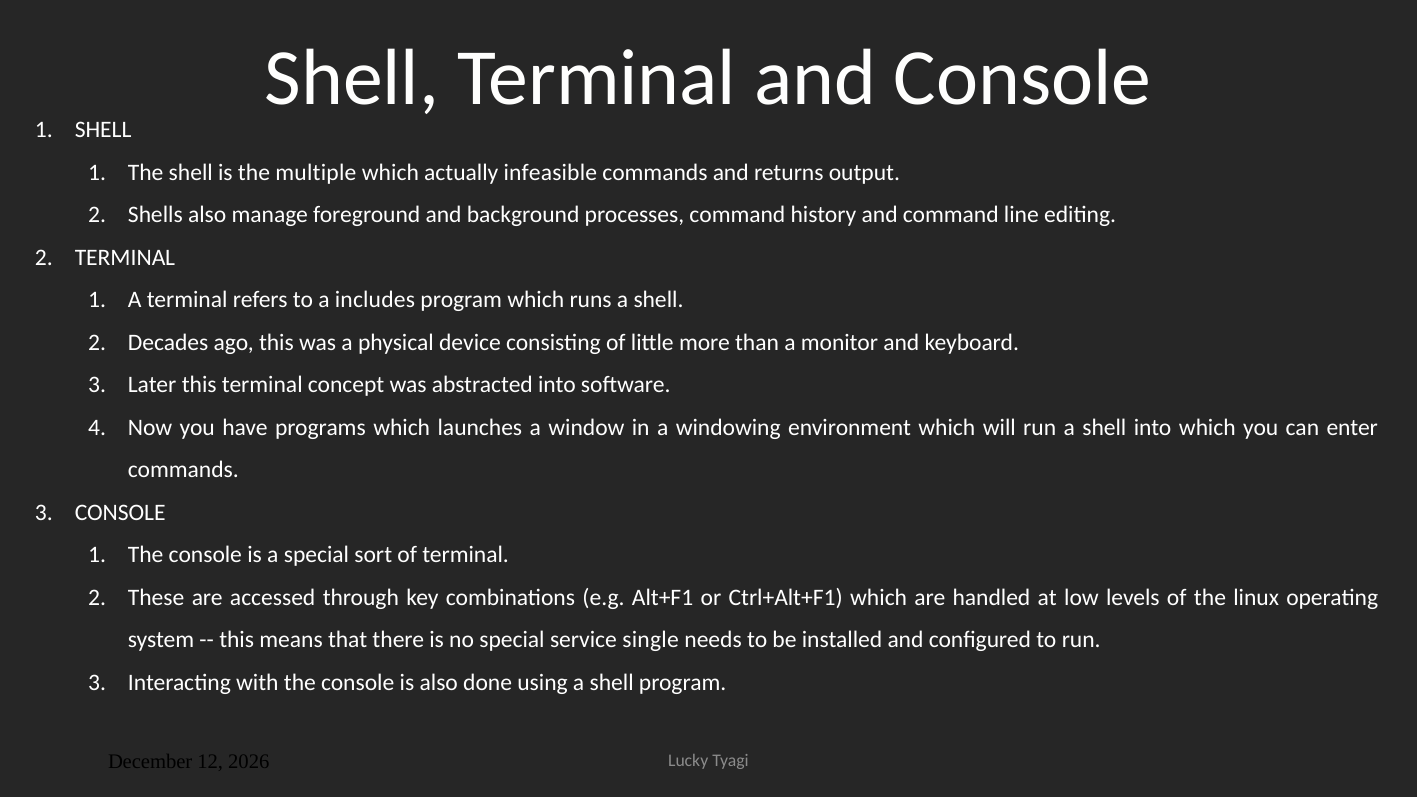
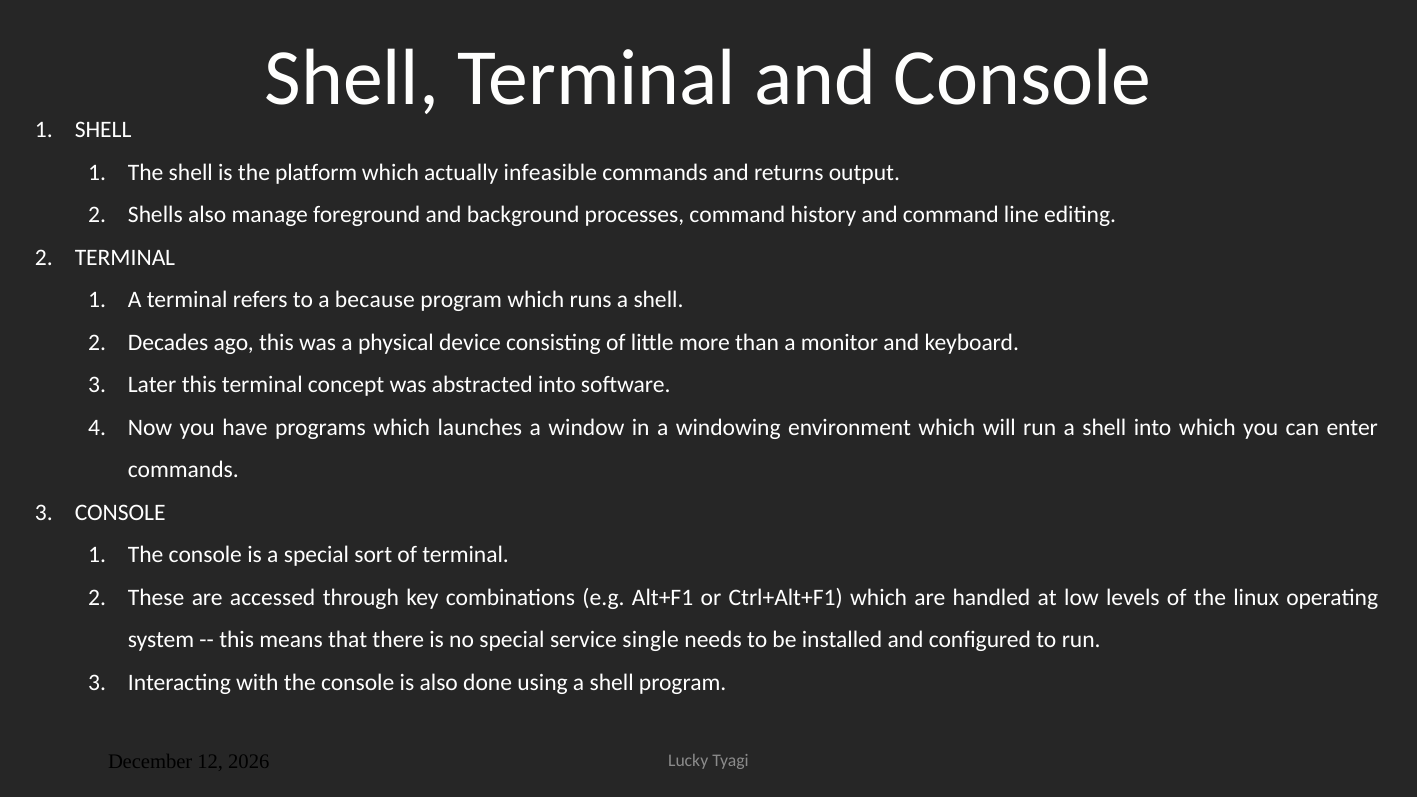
multiple: multiple -> platform (316, 173)
includes: includes -> because (375, 300)
